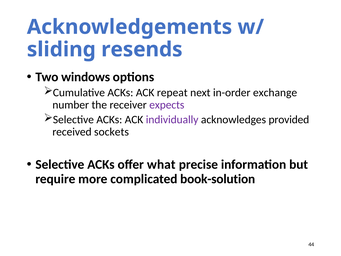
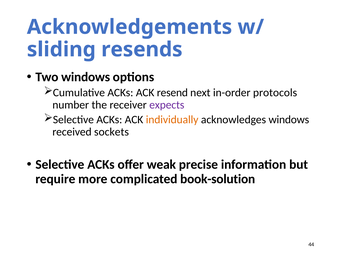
repeat: repeat -> resend (172, 93)
exchange: exchange -> protocols (275, 93)
individually colour: purple -> orange (172, 119)
acknowledges provided: provided -> windows (289, 119)
what: what -> weak (161, 164)
